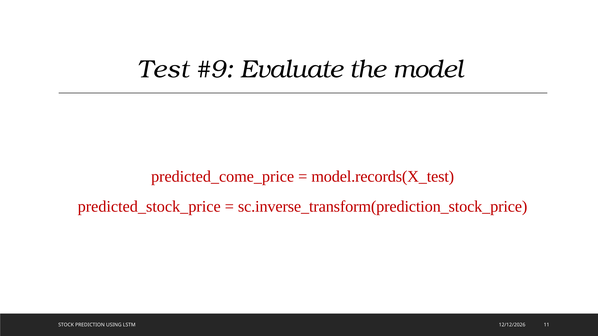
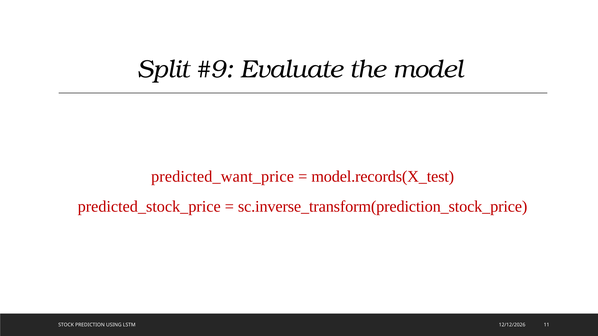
Test: Test -> Split (163, 69)
predicted_come_price: predicted_come_price -> predicted_want_price (223, 177)
